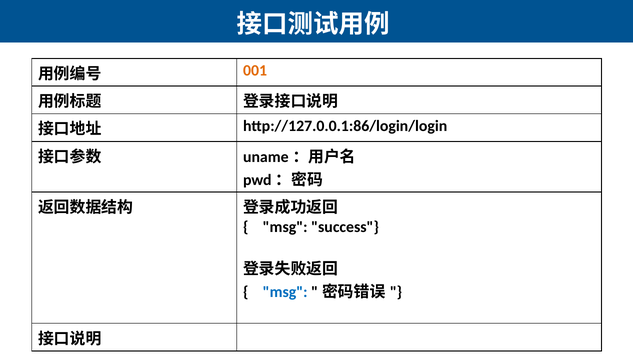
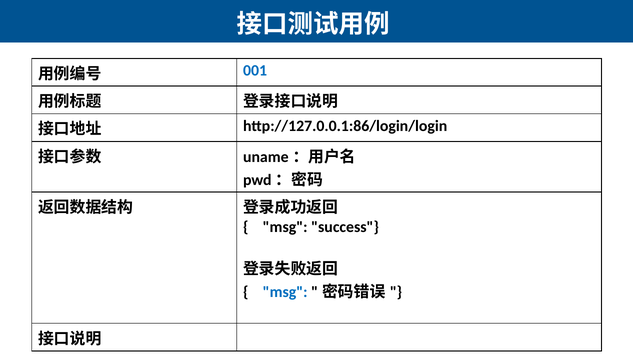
001 colour: orange -> blue (255, 71)
